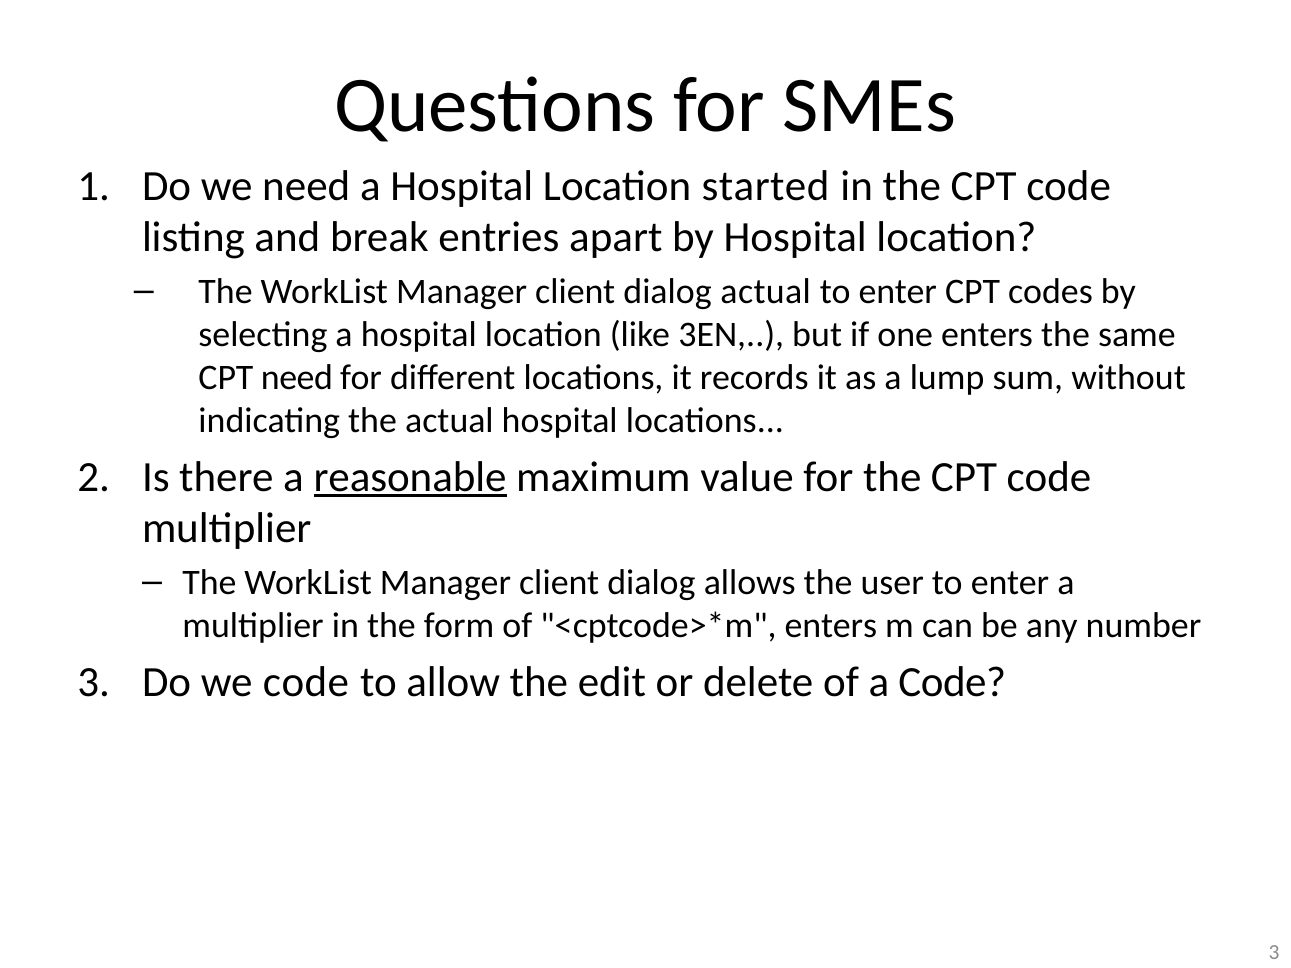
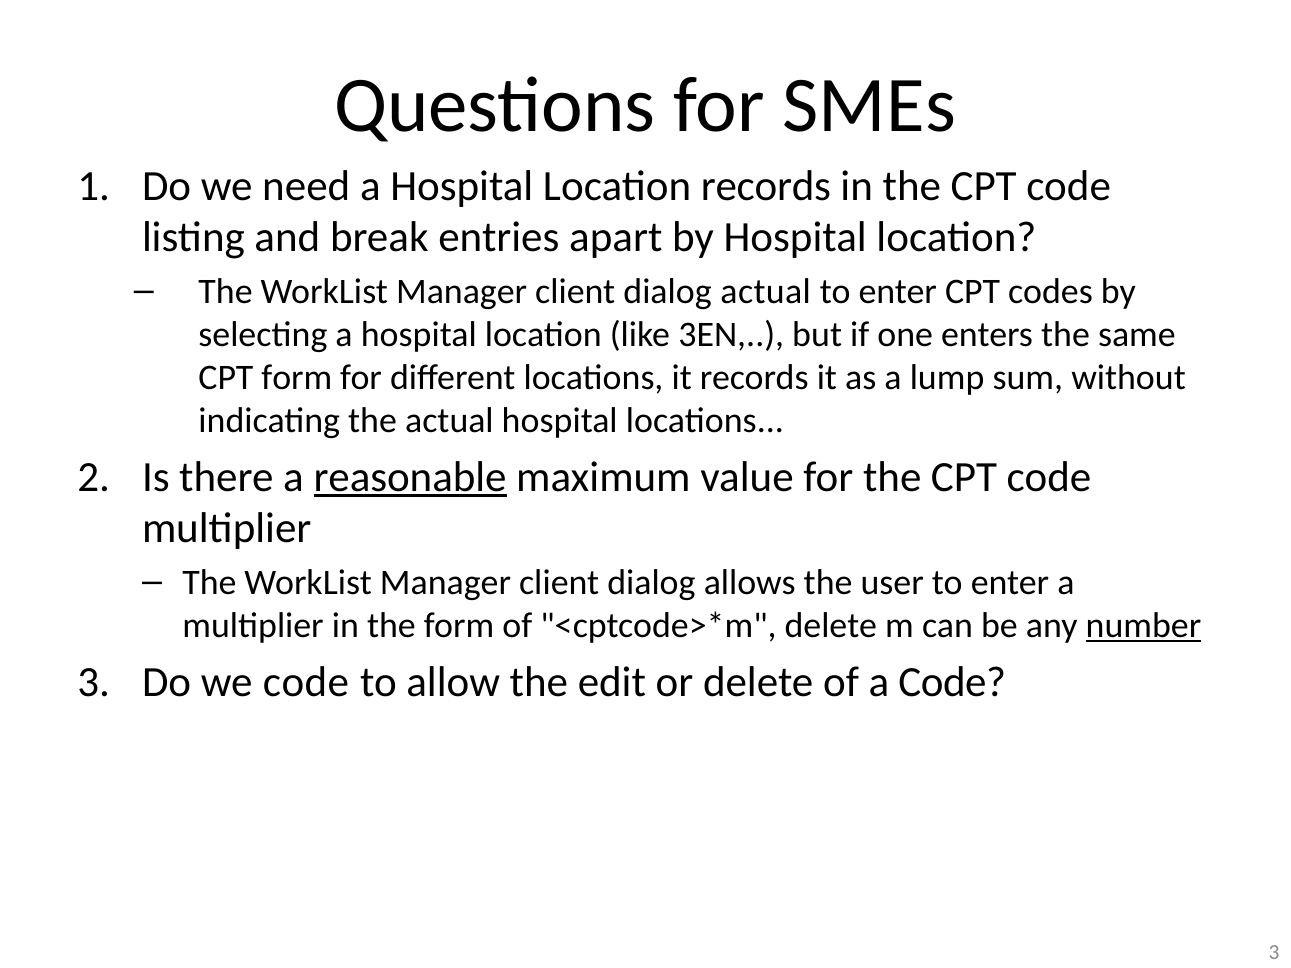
Location started: started -> records (766, 186)
CPT need: need -> form (297, 378)
enters: enters -> delete (831, 626)
number underline: none -> present (1143, 626)
